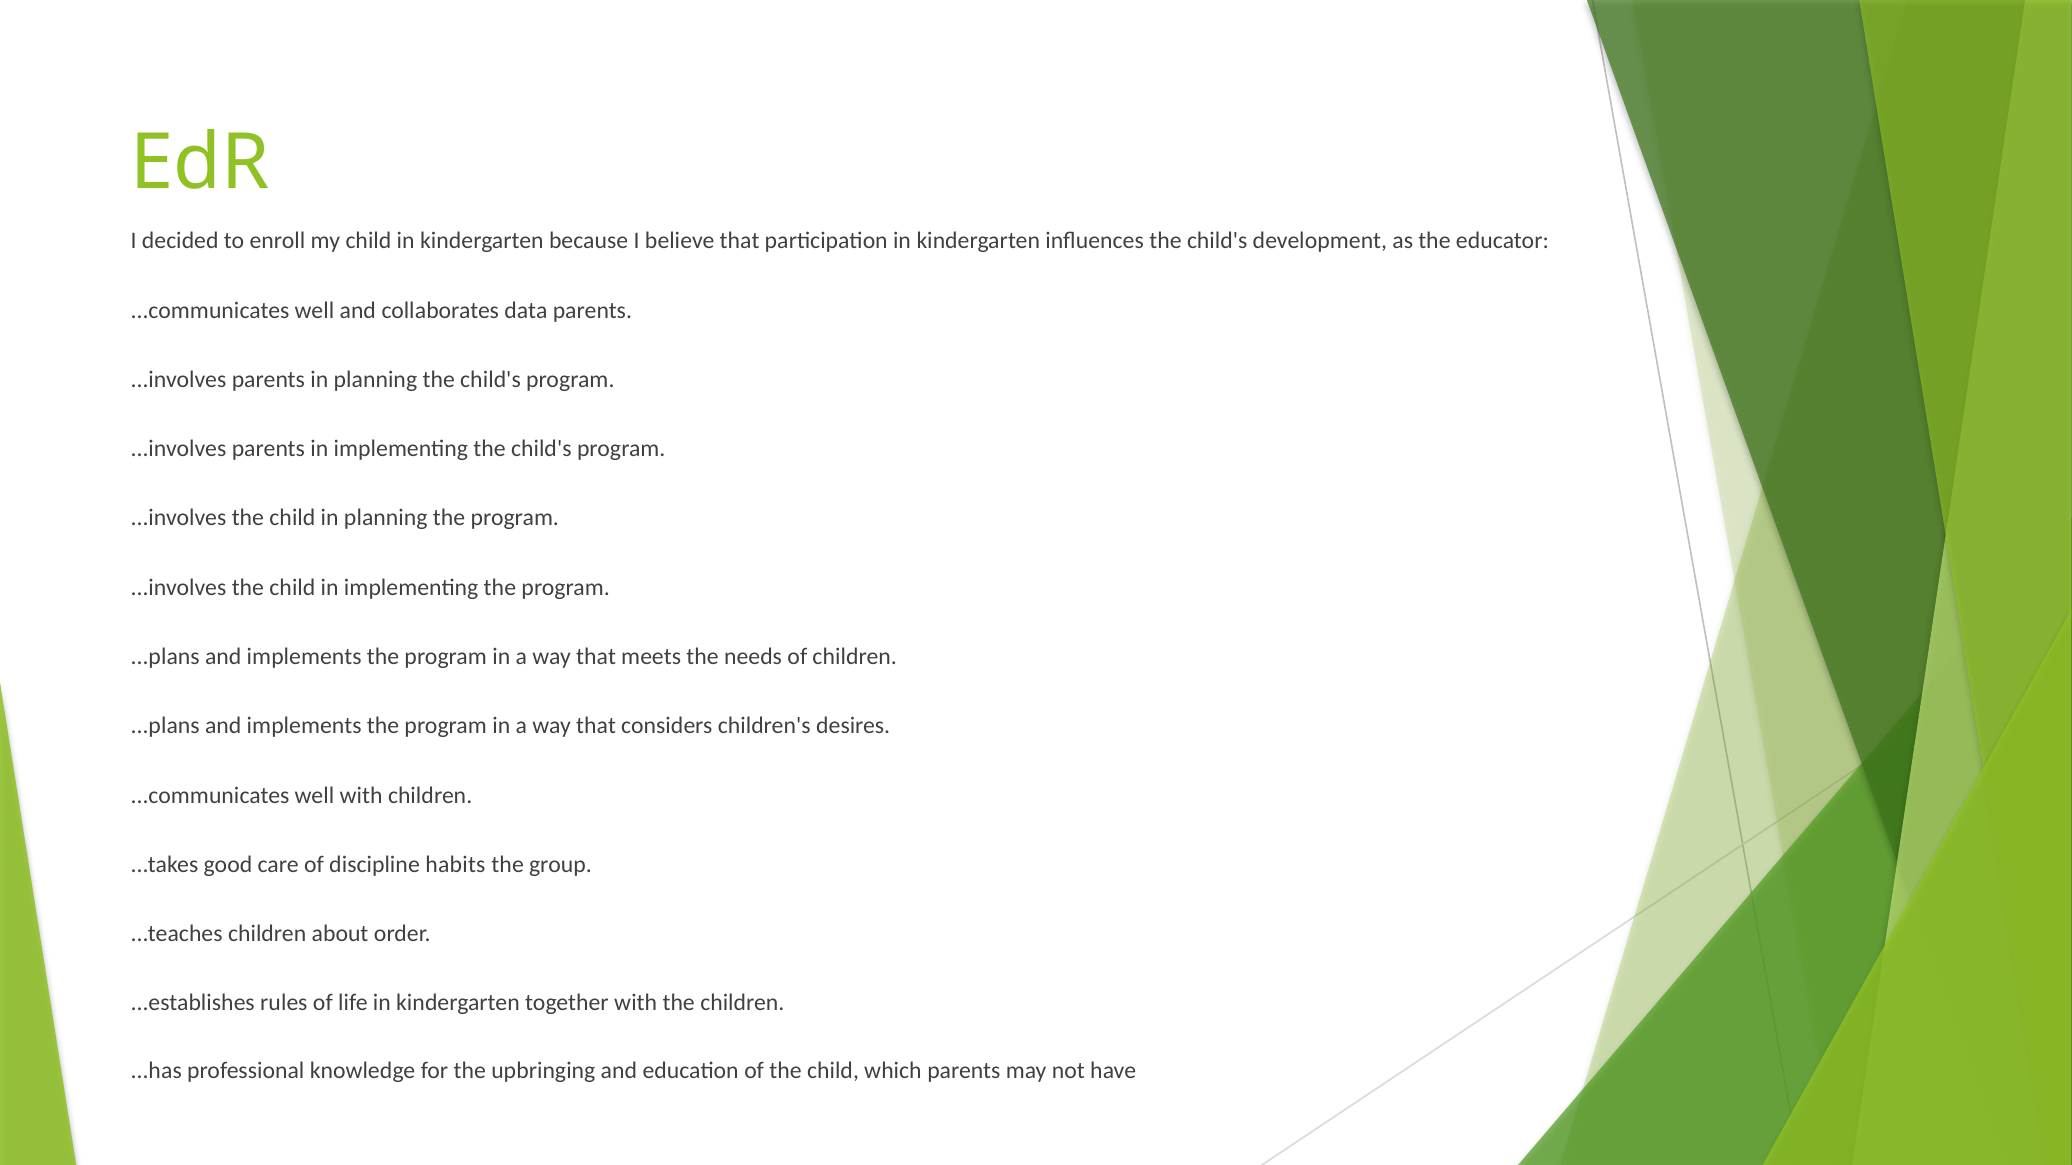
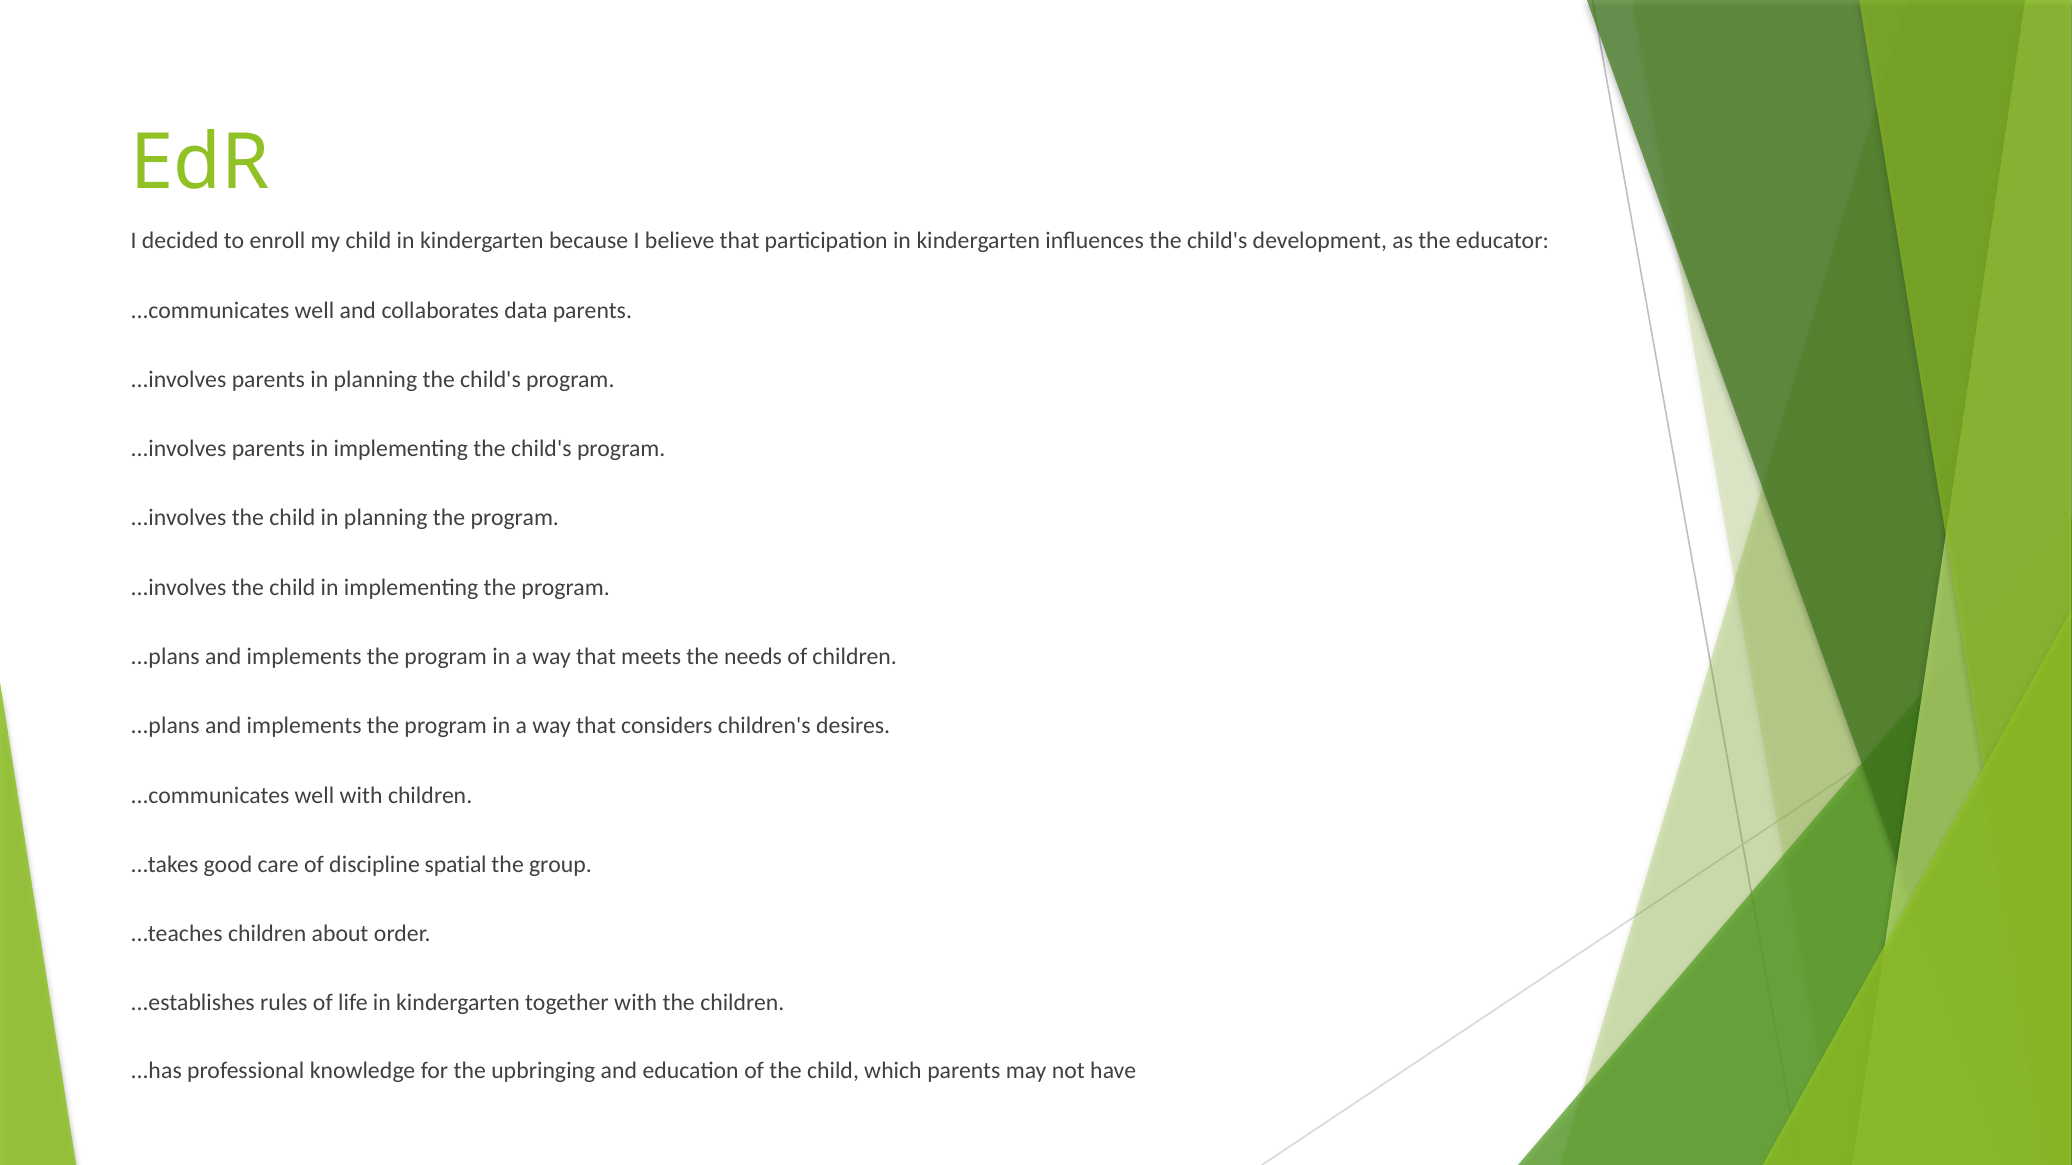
habits: habits -> spatial (456, 865)
